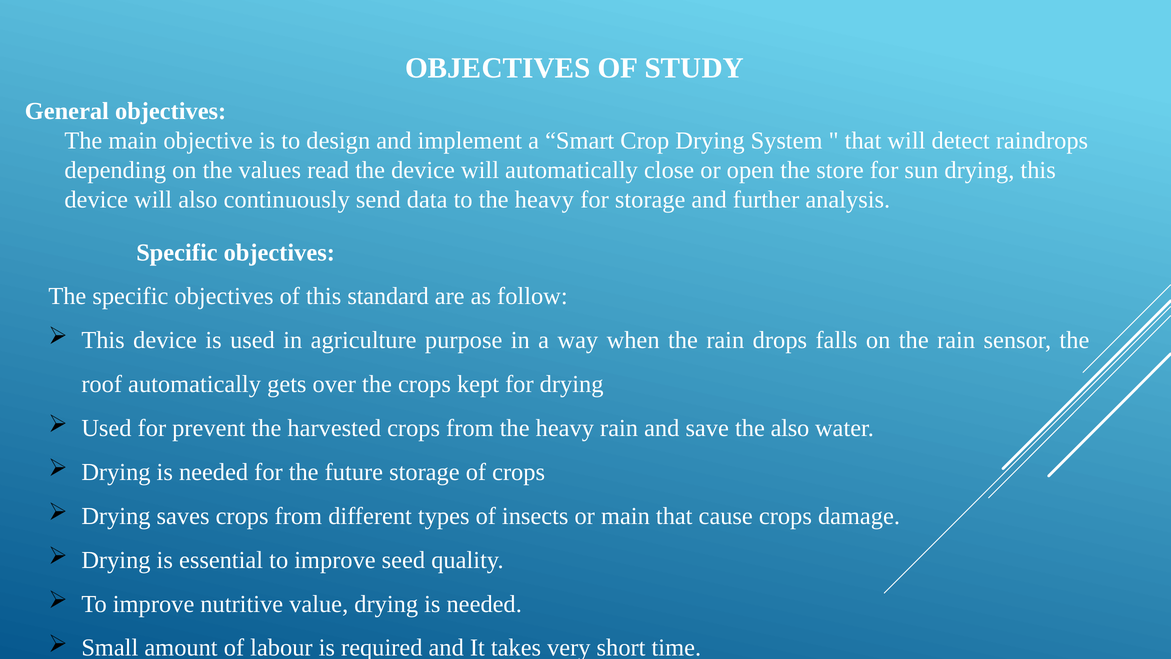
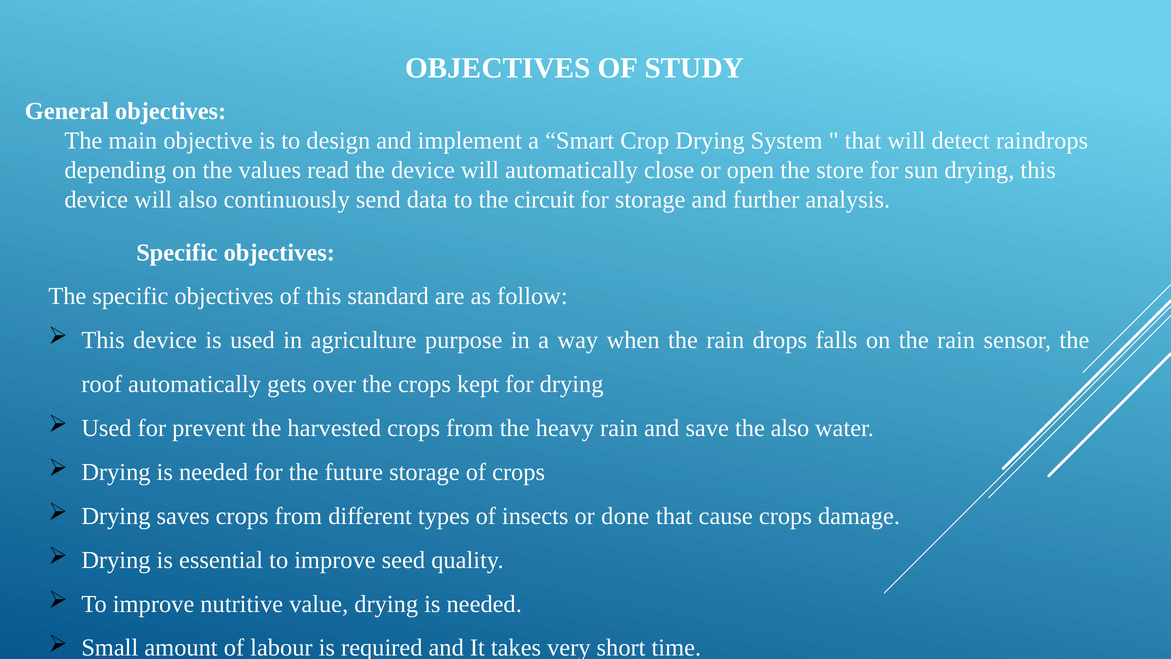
to the heavy: heavy -> circuit (545, 199)
or main: main -> done (625, 516)
